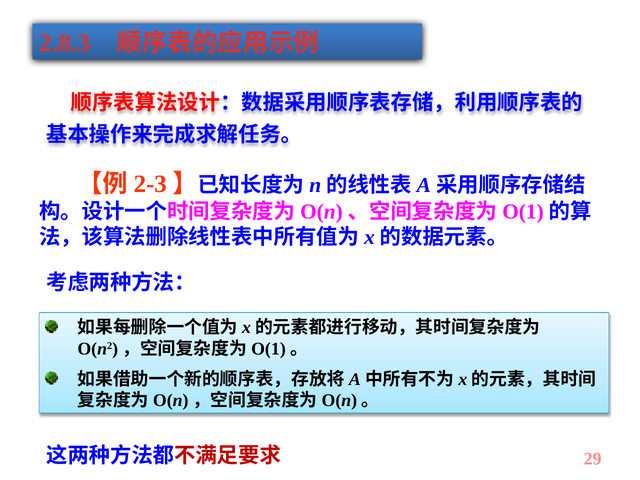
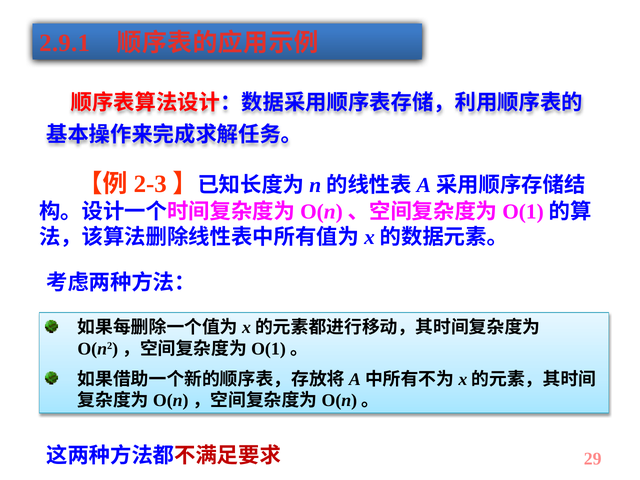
2.8.3: 2.8.3 -> 2.9.1 (65, 43)
